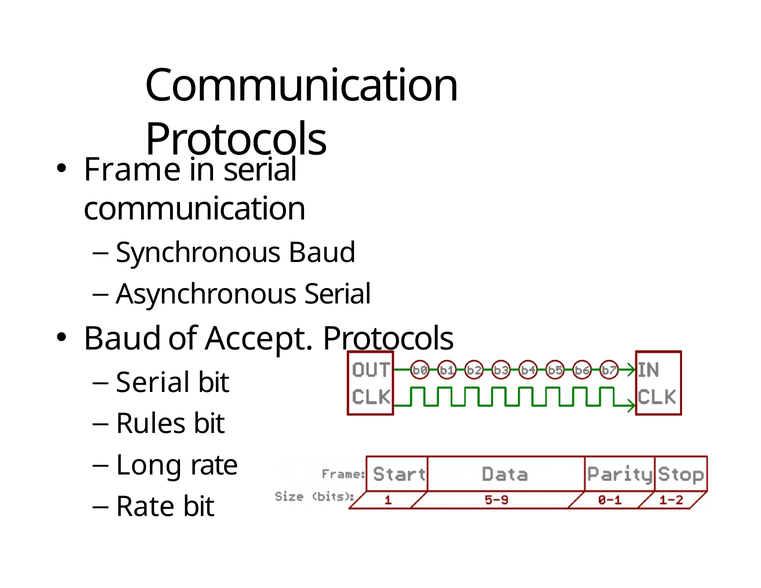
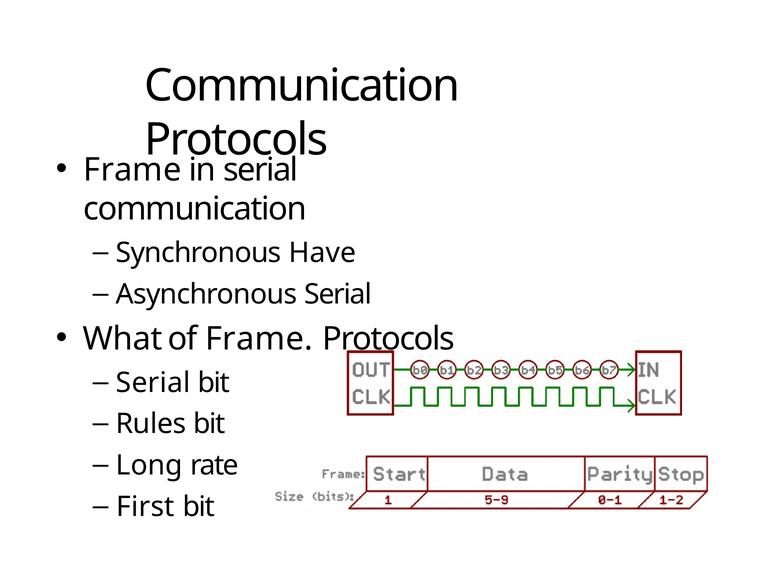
Synchronous Baud: Baud -> Have (322, 253)
Baud: Baud -> What (123, 339)
of Accept: Accept -> Frame (259, 339)
Rate: Rate -> First (145, 507)
